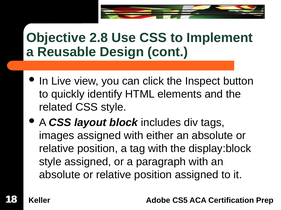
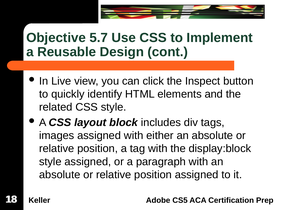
2.8: 2.8 -> 5.7 (99, 38)
